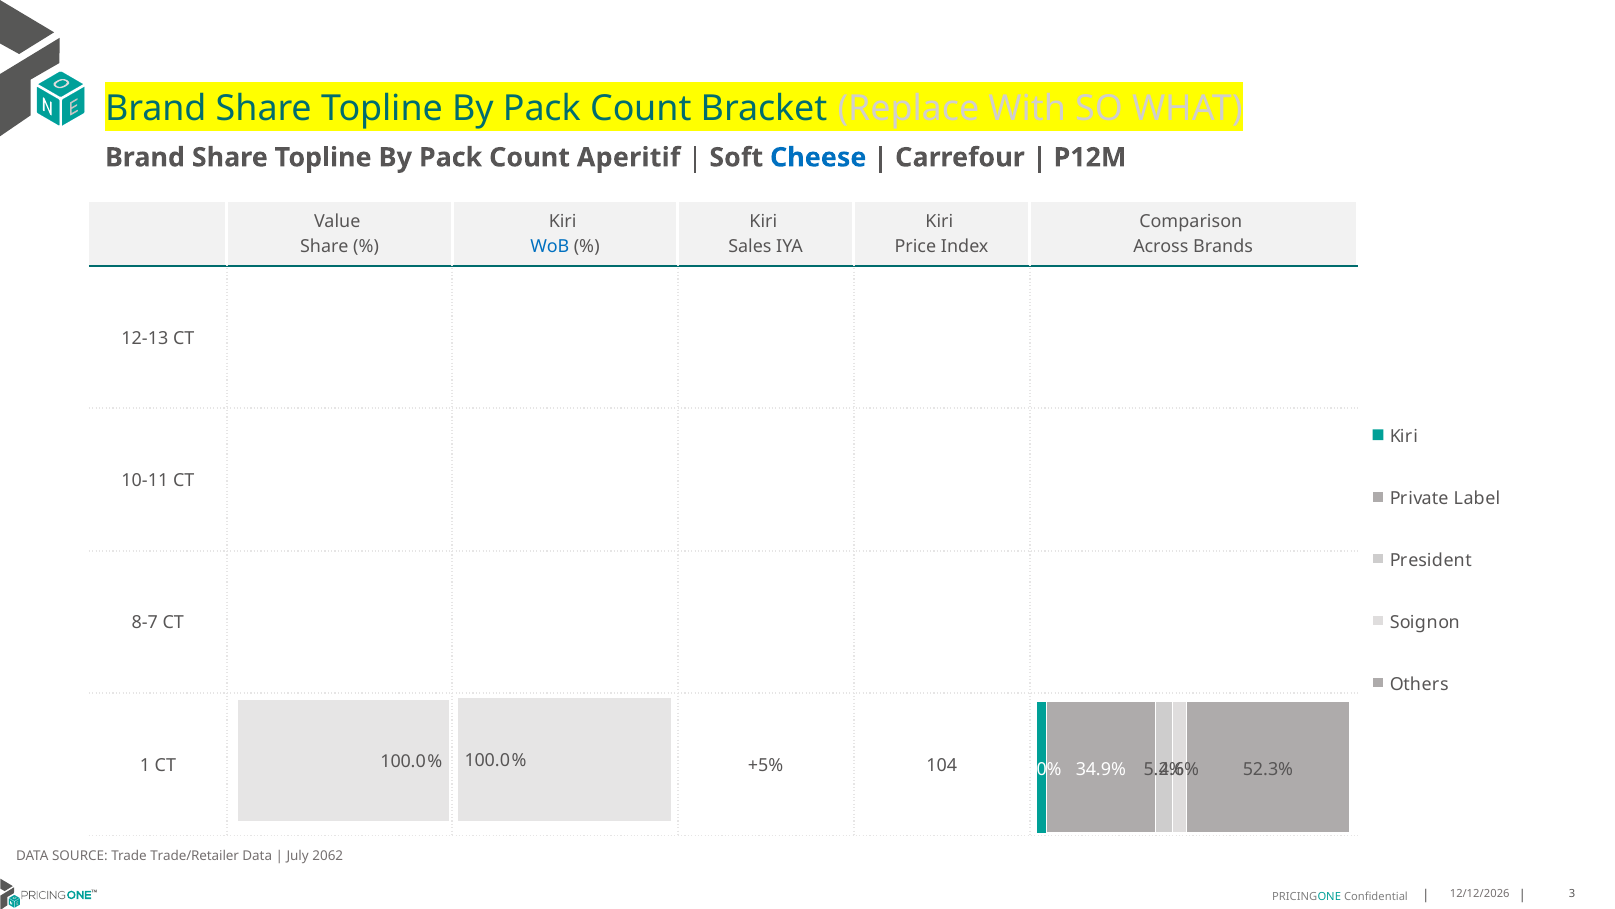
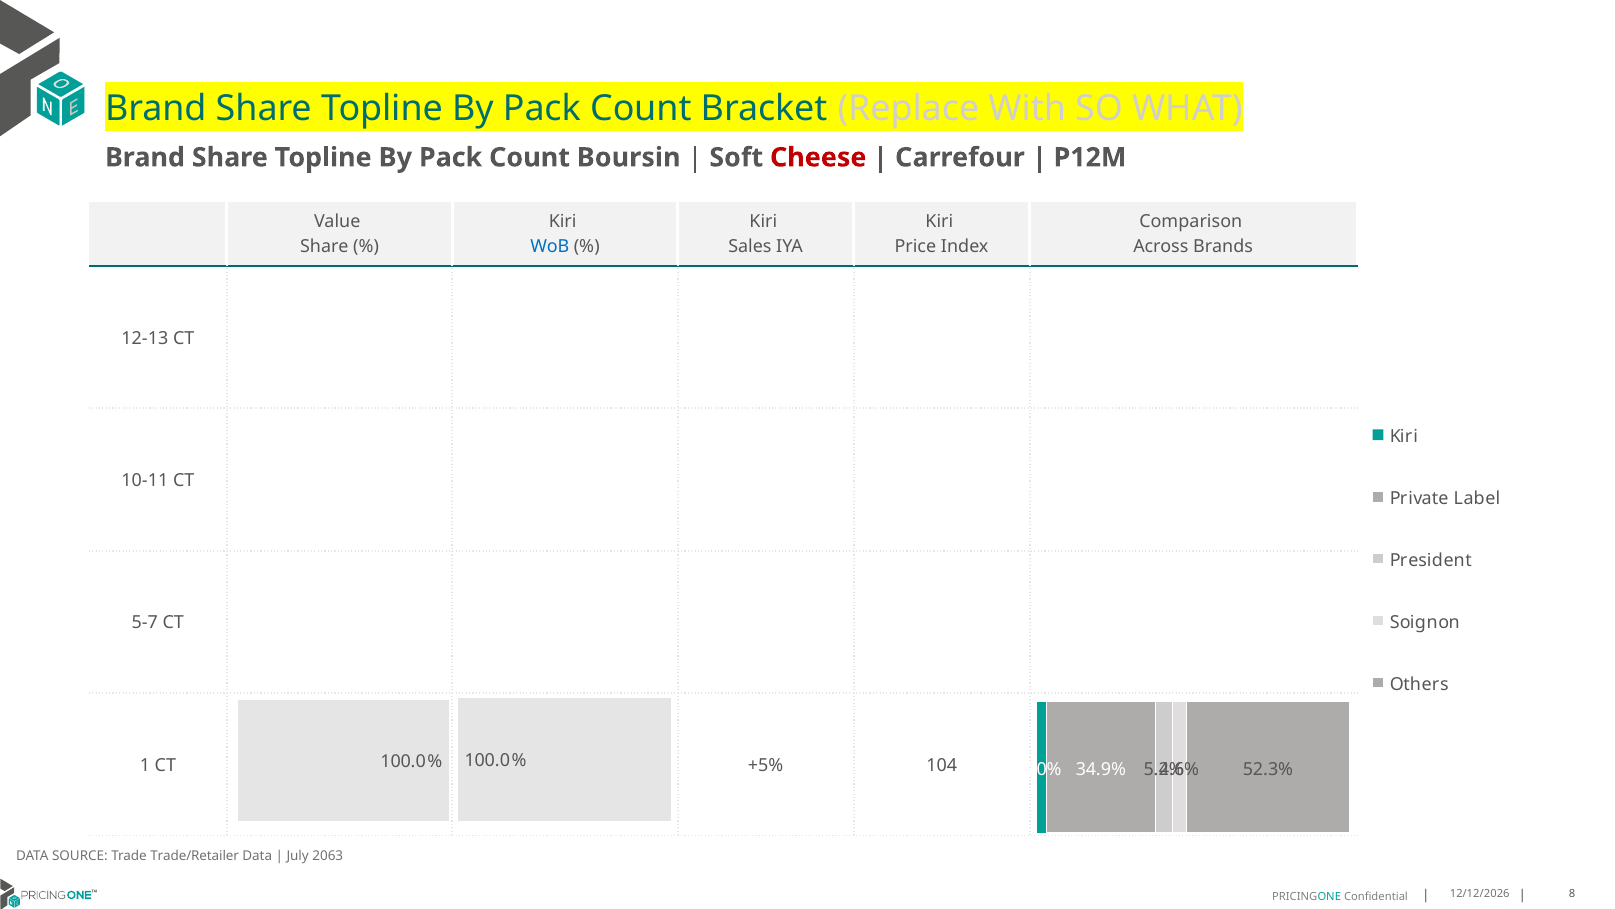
Aperitif: Aperitif -> Boursin (629, 157)
Cheese colour: blue -> red (818, 157)
8-7: 8-7 -> 5-7 (145, 623)
2062: 2062 -> 2063 (328, 856)
3: 3 -> 8 (1572, 893)
